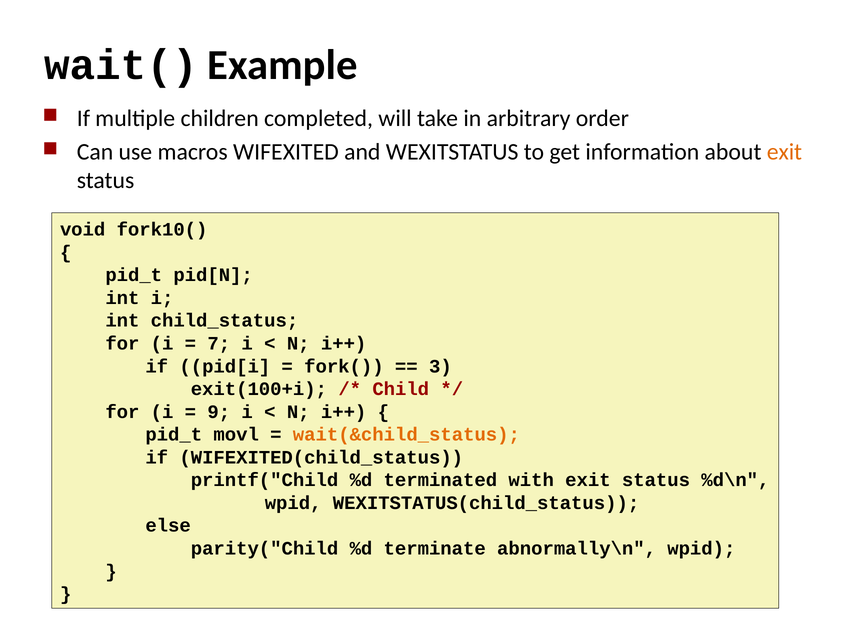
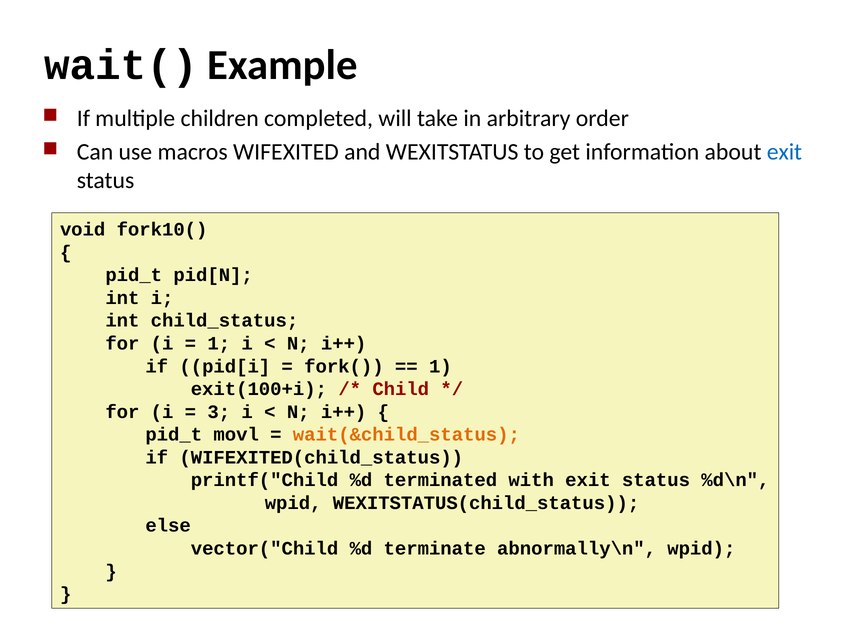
exit colour: orange -> blue (784, 152)
7: 7 -> 1 (219, 343)
3: 3 -> 1 (440, 366)
9: 9 -> 3 (219, 411)
parity("Child: parity("Child -> vector("Child (265, 548)
